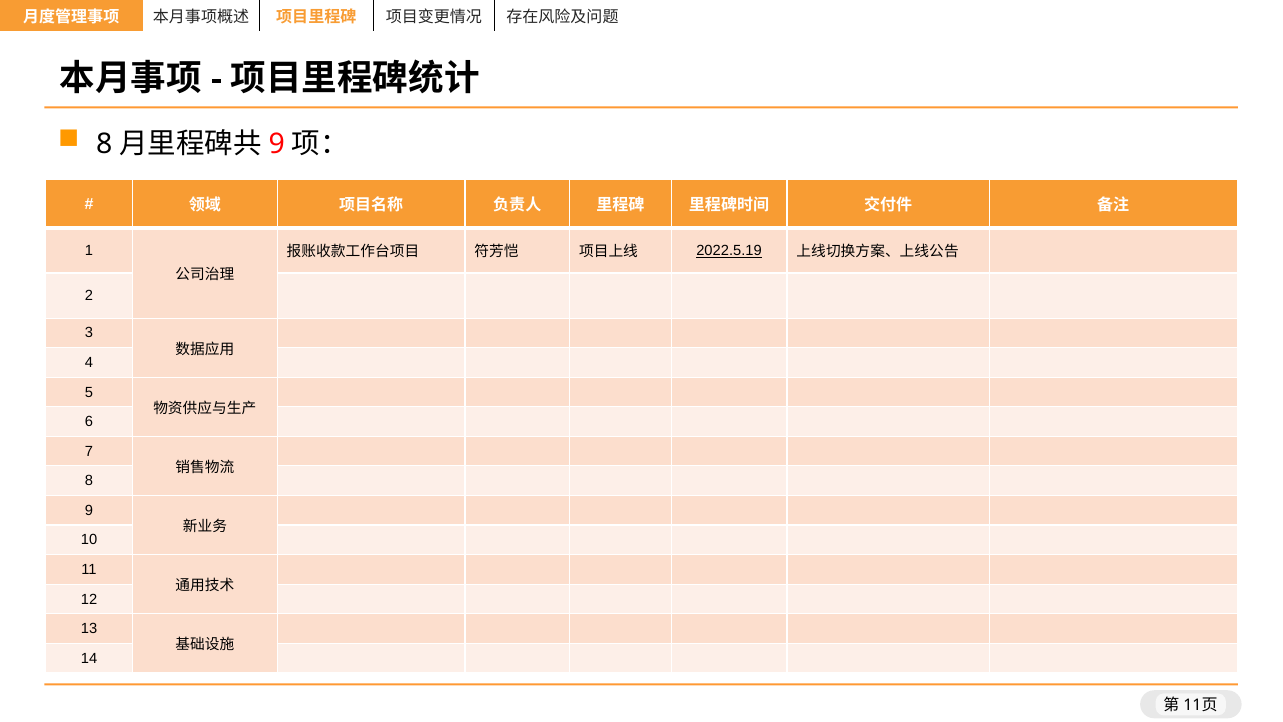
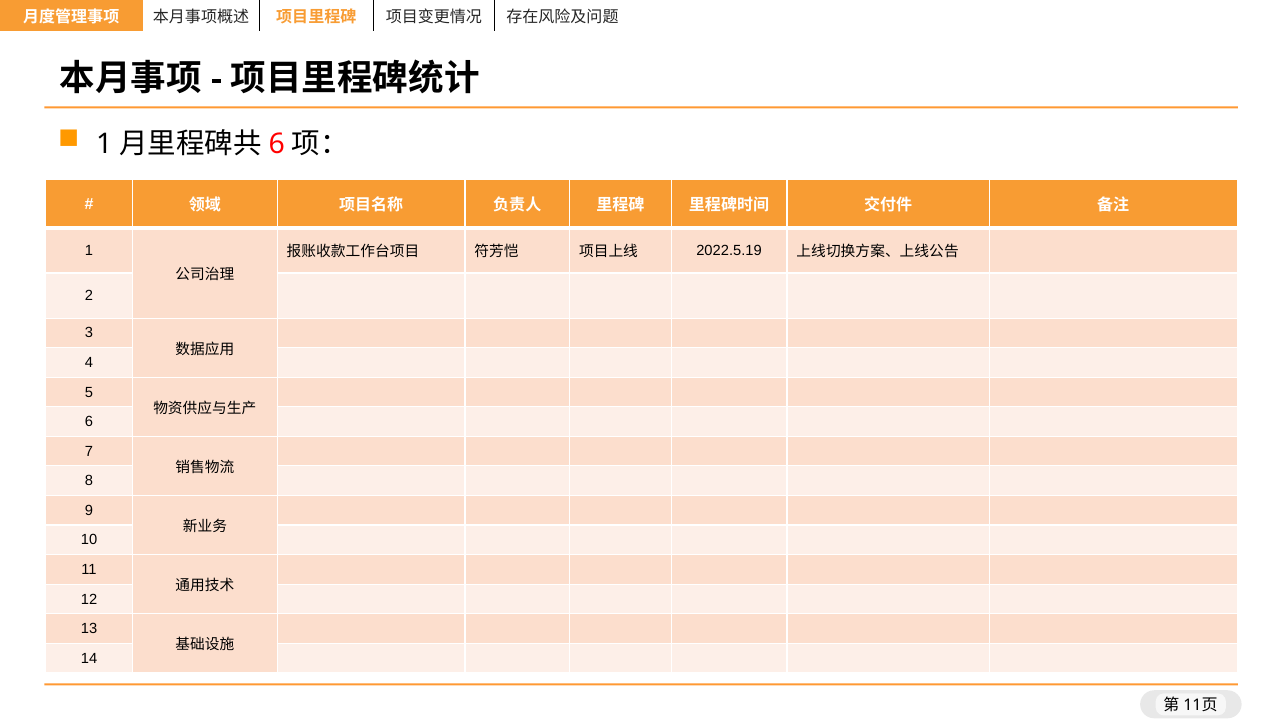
8: 8 -> 1 (104, 144)
9: 9 -> 6 (277, 144)
2022.5.19 underline: present -> none (729, 251)
